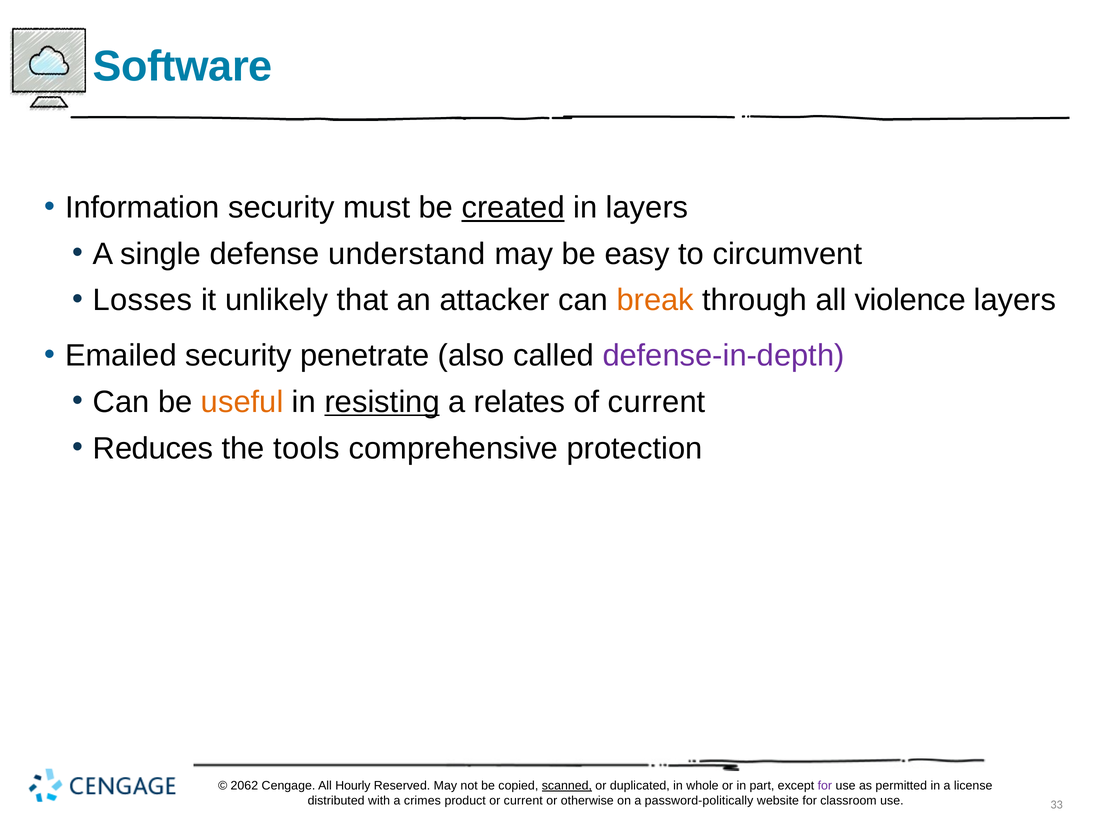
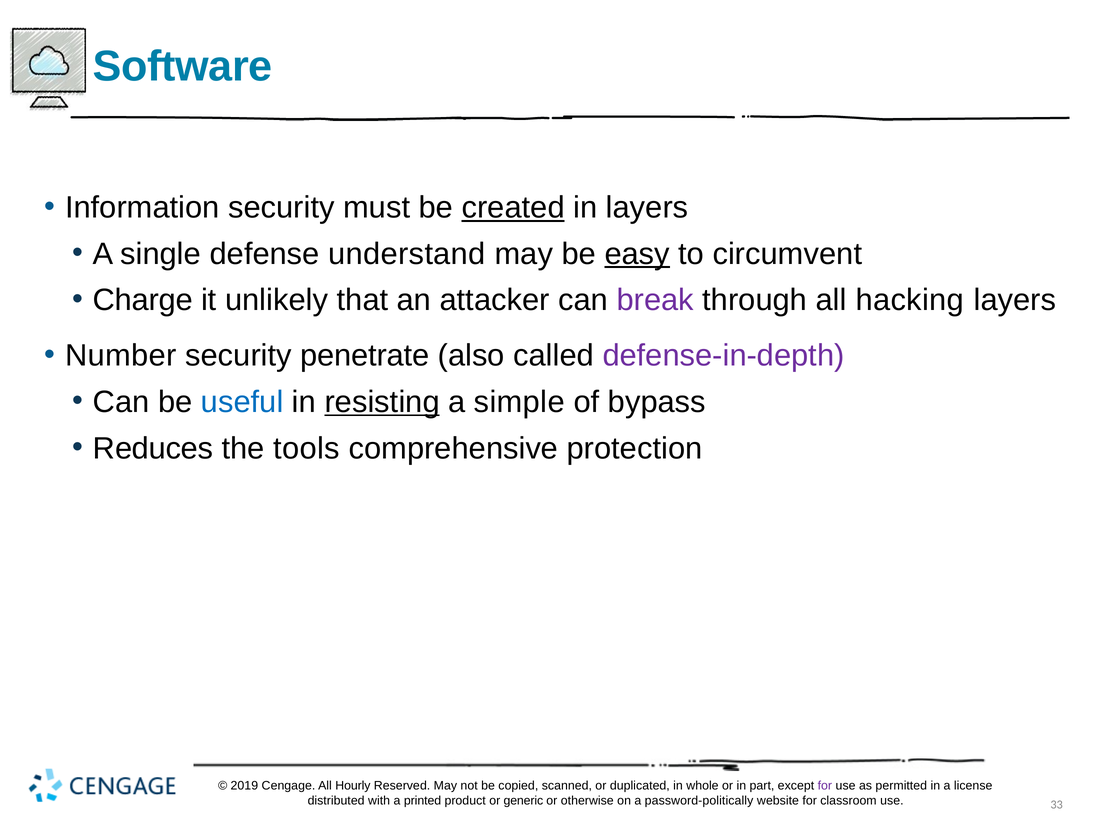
easy underline: none -> present (637, 254)
Losses: Losses -> Charge (143, 300)
break colour: orange -> purple (655, 300)
violence: violence -> hacking (910, 300)
Emailed: Emailed -> Number (121, 356)
useful colour: orange -> blue (242, 402)
relates: relates -> simple (519, 402)
of current: current -> bypass (657, 402)
2062: 2062 -> 2019 (244, 786)
scanned underline: present -> none (567, 786)
crimes: crimes -> printed (423, 801)
or current: current -> generic (523, 801)
